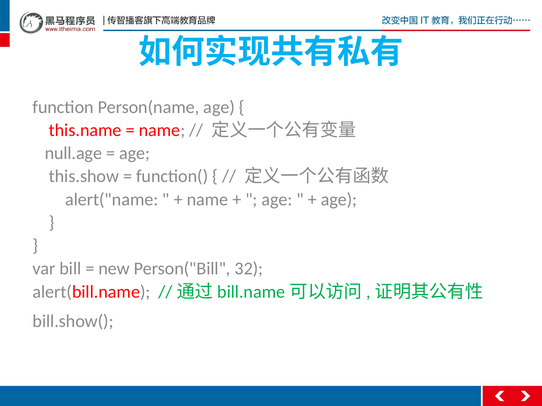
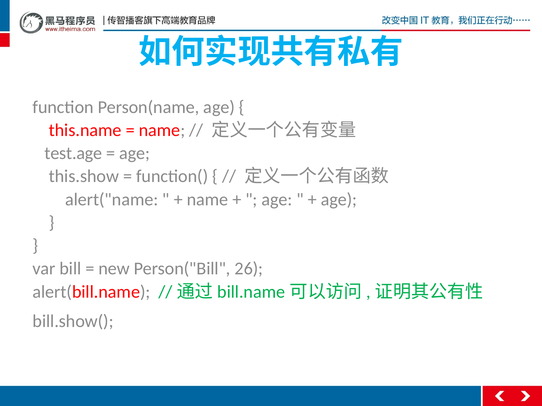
null.age: null.age -> test.age (73, 153)
32: 32 -> 26 (249, 269)
